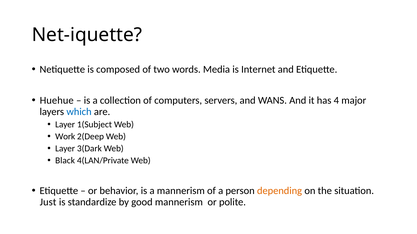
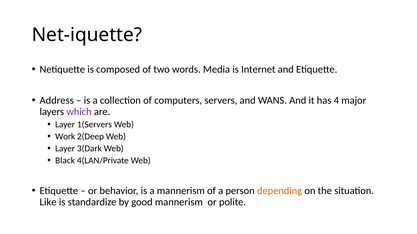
Huehue: Huehue -> Address (57, 101)
which colour: blue -> purple (79, 112)
1(Subject: 1(Subject -> 1(Servers (94, 125)
Just: Just -> Like (48, 203)
